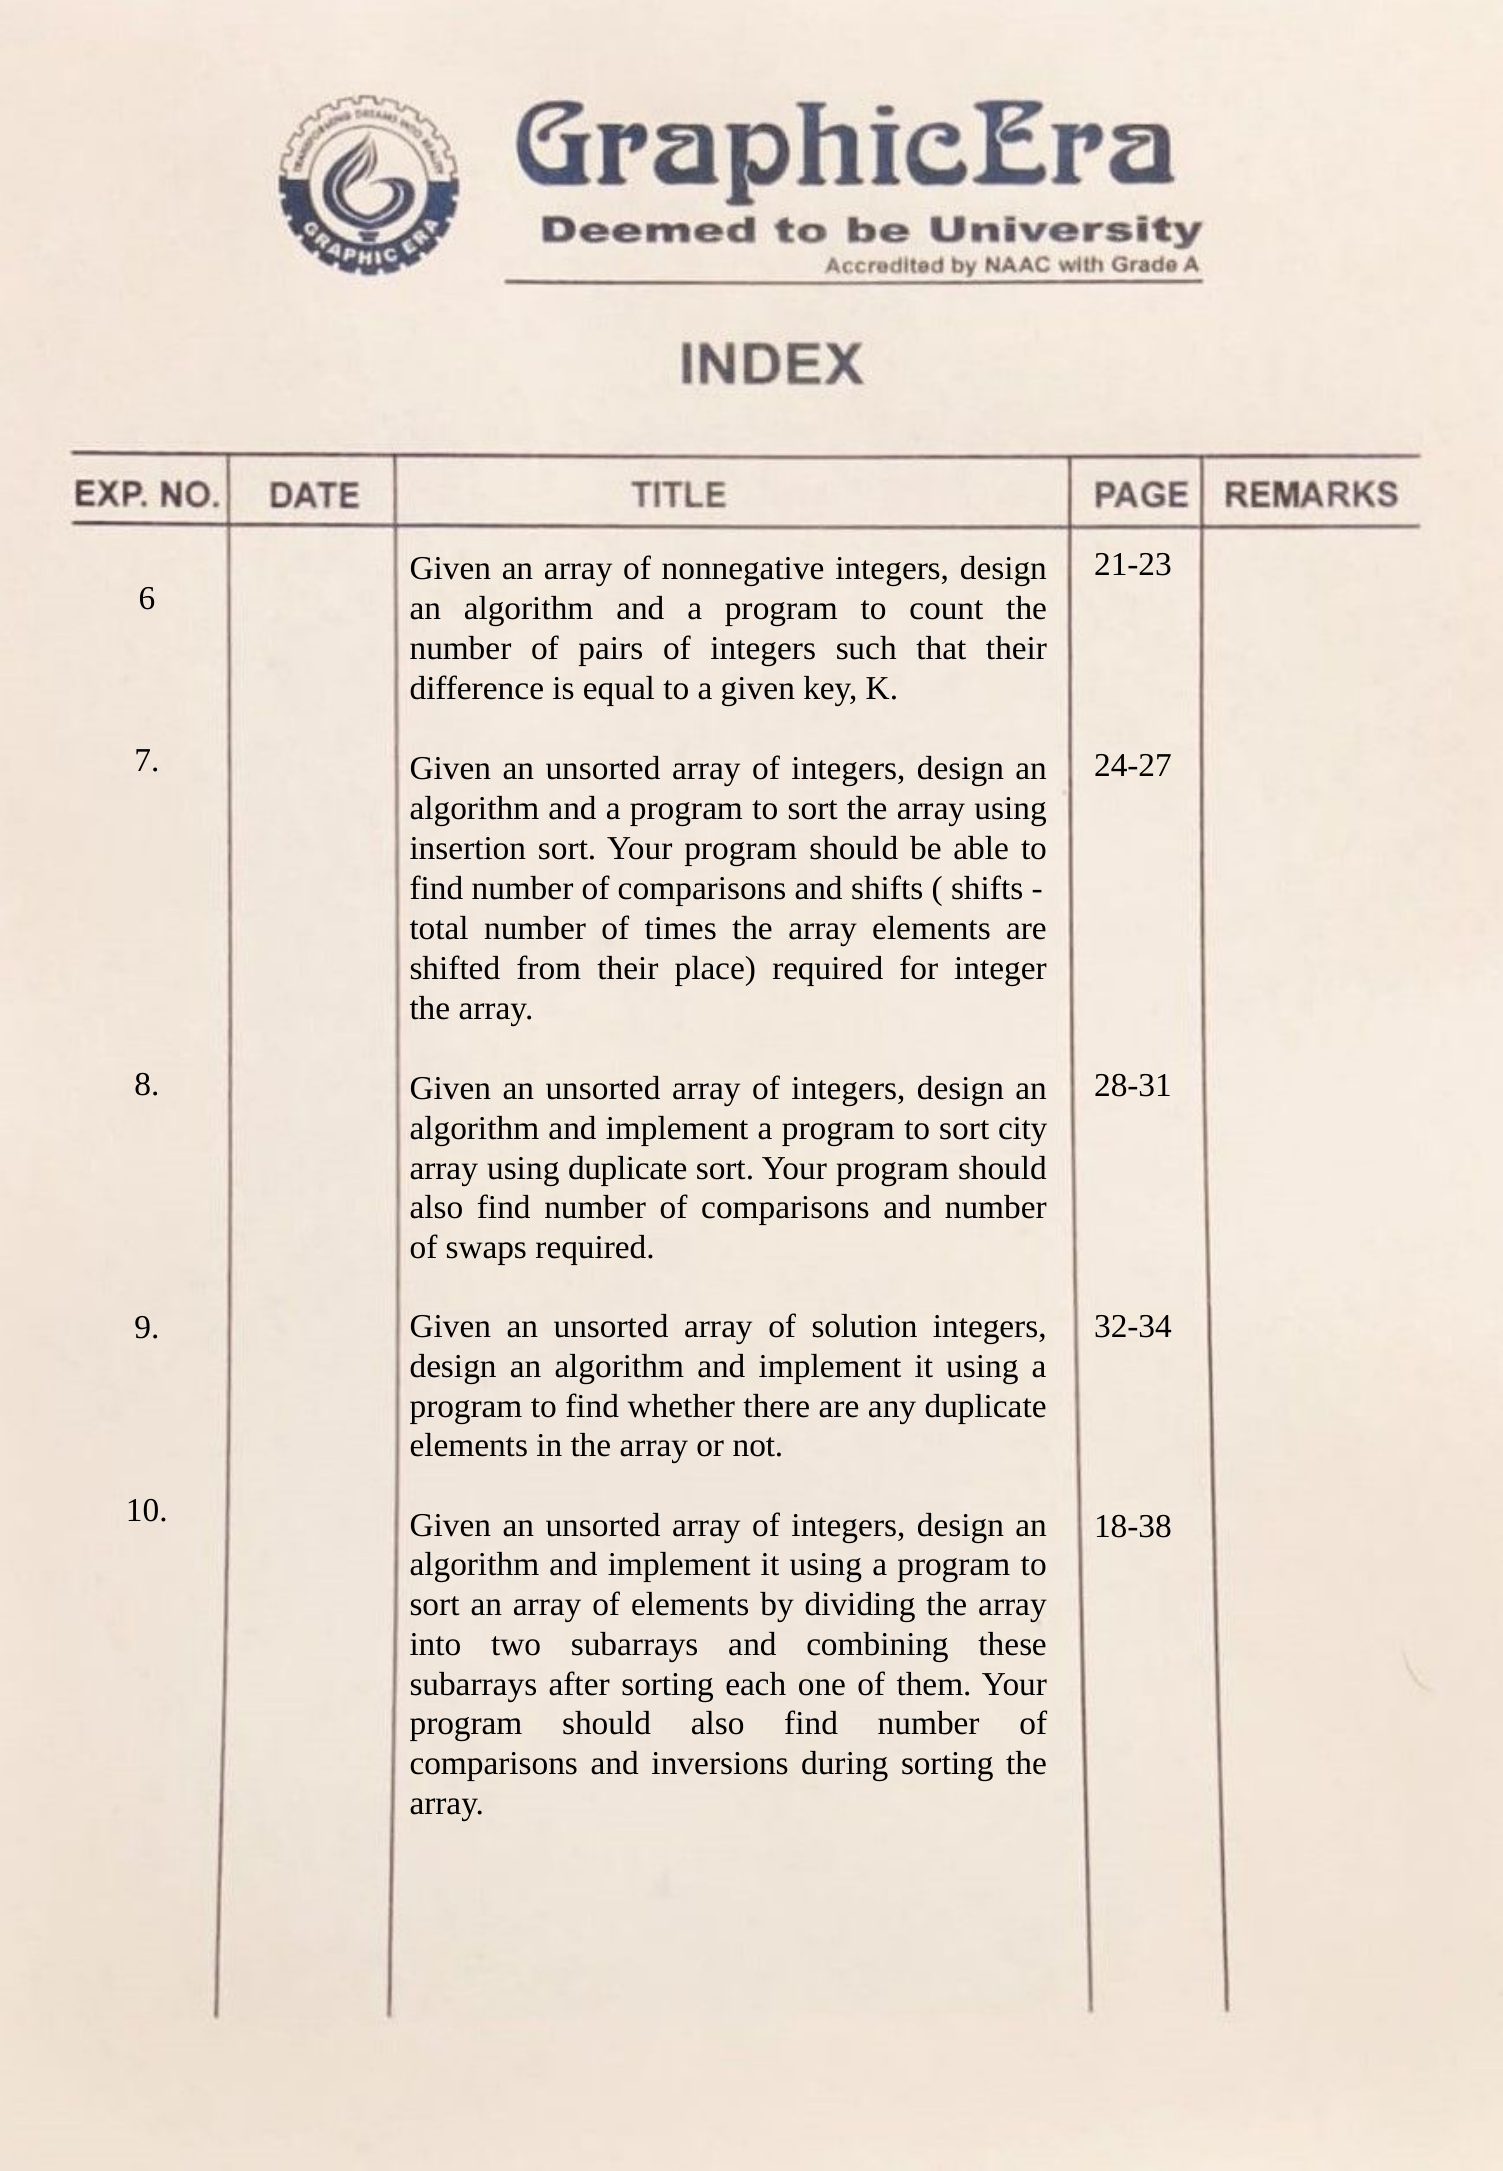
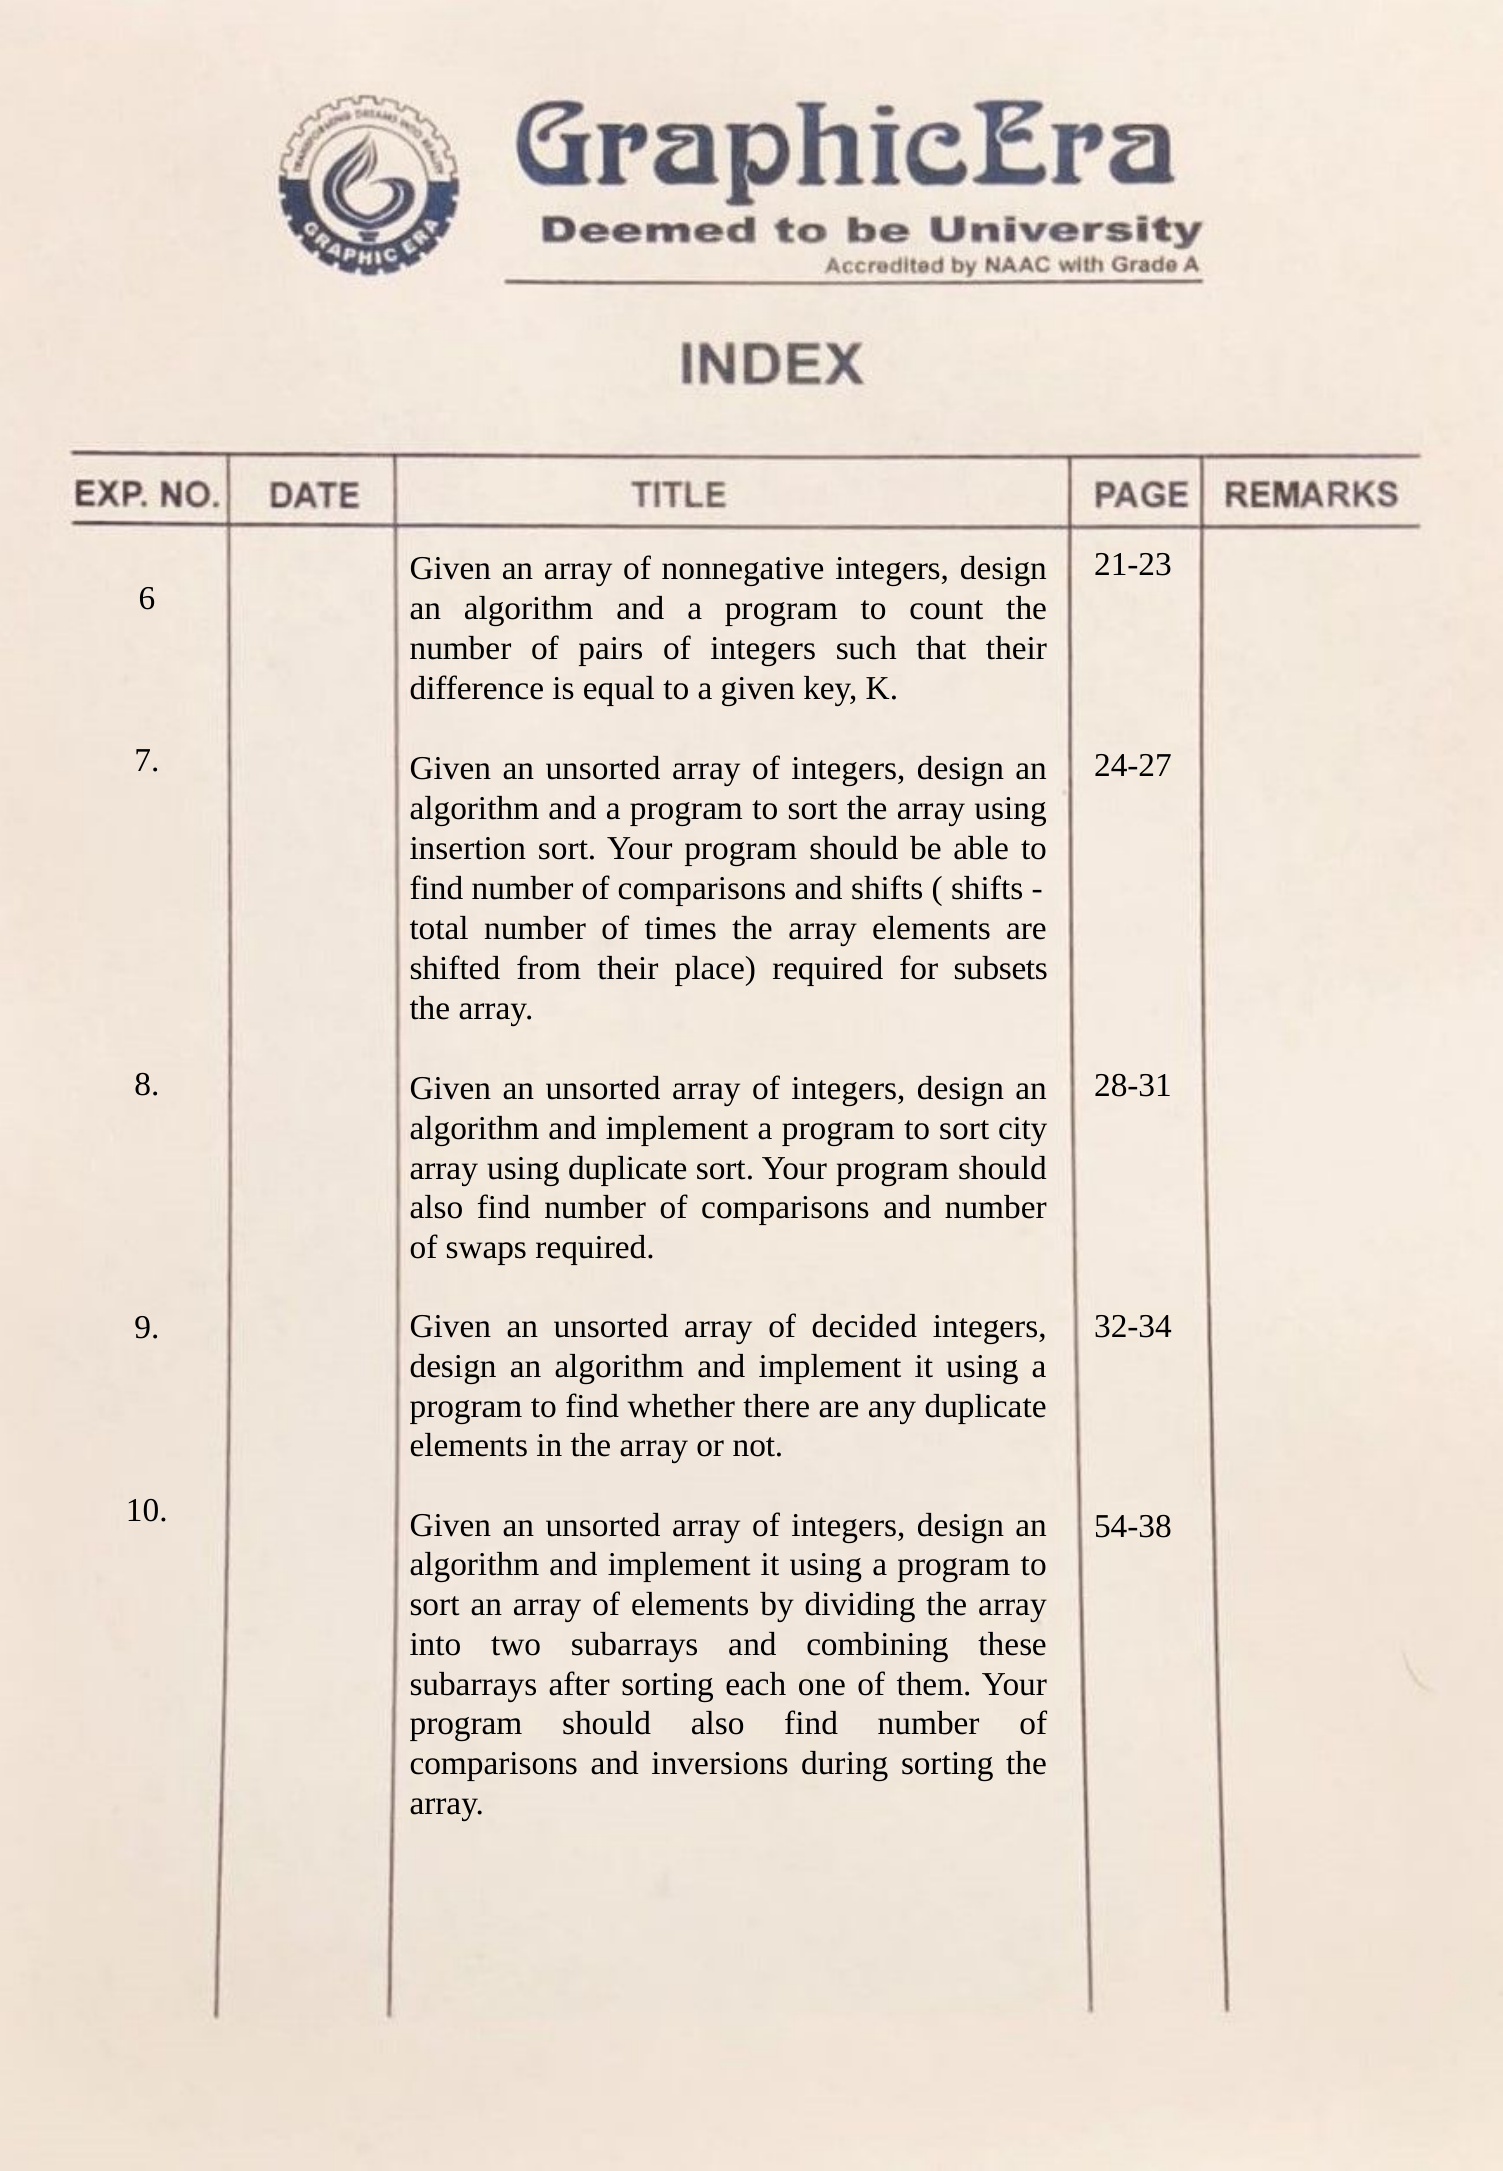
integer: integer -> subsets (1001, 969)
solution: solution -> decided (864, 1327)
18-38: 18-38 -> 54-38 (1133, 1527)
